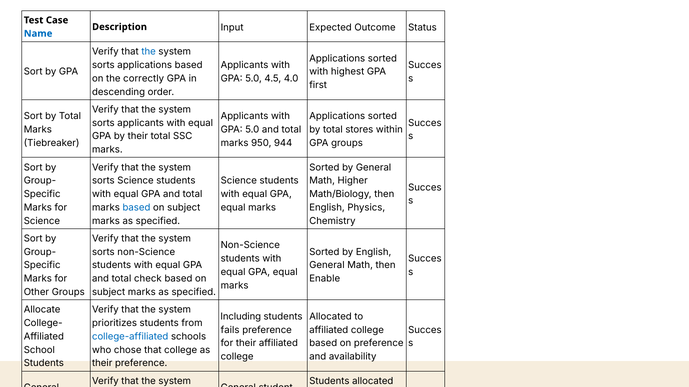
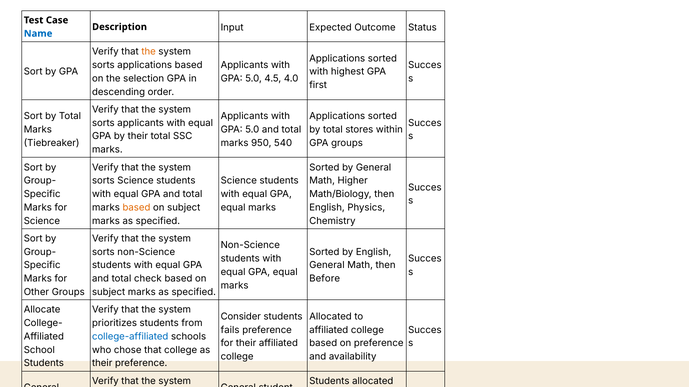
the colour: blue -> orange (149, 52)
the correctly: correctly -> selection (144, 79)
944: 944 -> 540 (283, 143)
based colour: blue -> orange (136, 208)
Enable: Enable -> Before (325, 279)
Including: Including -> Consider (241, 317)
